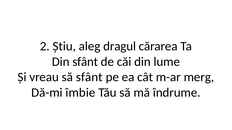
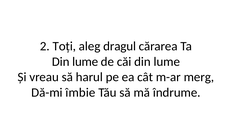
Știu: Știu -> Toți (64, 46)
sfânt: sfânt -> lume (85, 62)
să sfânt: sfânt -> harul (89, 77)
